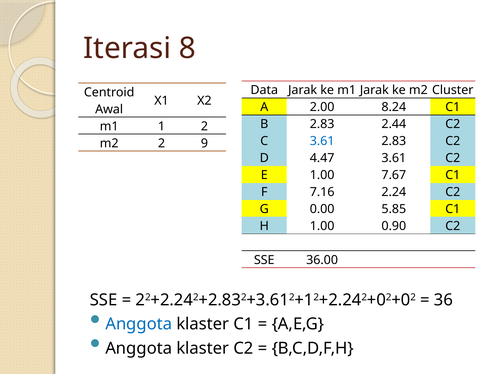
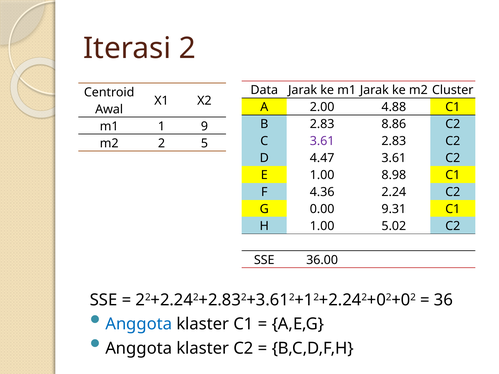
Iterasi 8: 8 -> 2 (187, 48)
8.24: 8.24 -> 4.88 (394, 107)
2.44: 2.44 -> 8.86 (394, 124)
1 2: 2 -> 9 (204, 126)
3.61 colour: blue -> purple (322, 141)
9: 9 -> 5 (204, 143)
7.67: 7.67 -> 8.98 (394, 175)
7.16: 7.16 -> 4.36 (322, 192)
5.85: 5.85 -> 9.31 (394, 209)
0.90: 0.90 -> 5.02 (394, 226)
